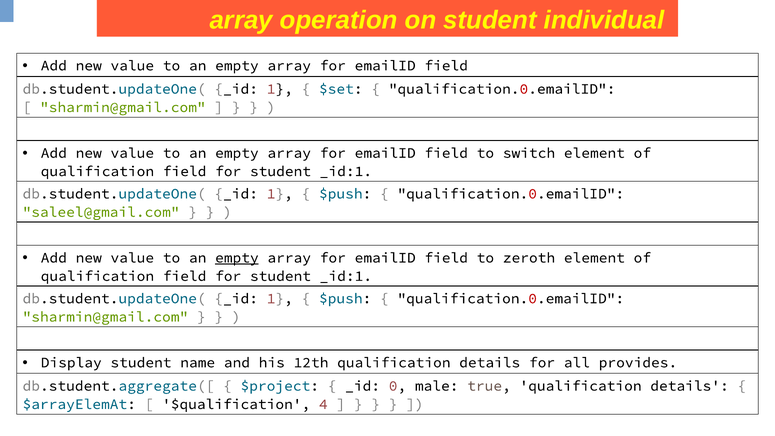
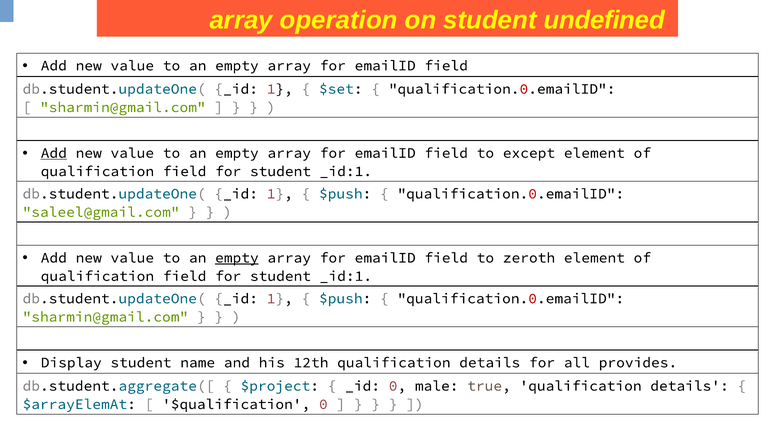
individual: individual -> undefined (604, 20)
Add underline: none -> present (54, 153)
switch: switch -> except (529, 153)
$qualification 4: 4 -> 0 (323, 404)
